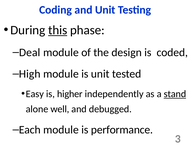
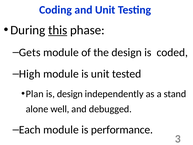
Deal: Deal -> Gets (30, 52)
Easy: Easy -> Plan (35, 94)
is higher: higher -> design (70, 94)
stand underline: present -> none (175, 94)
